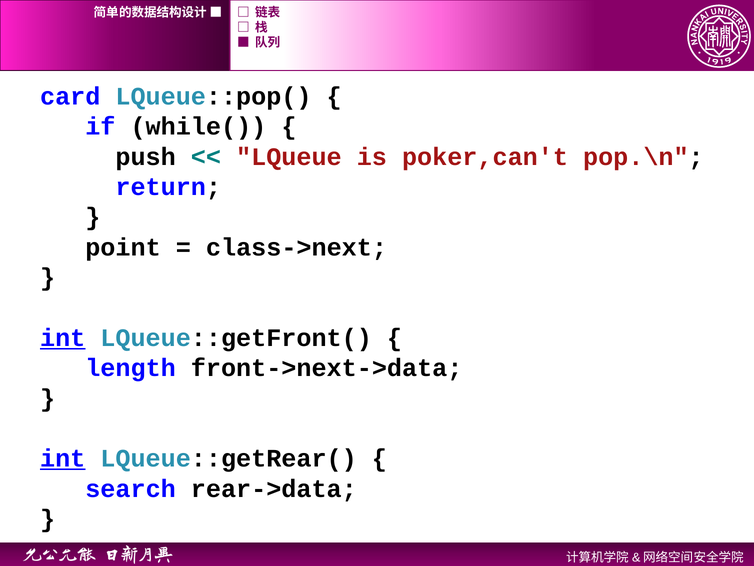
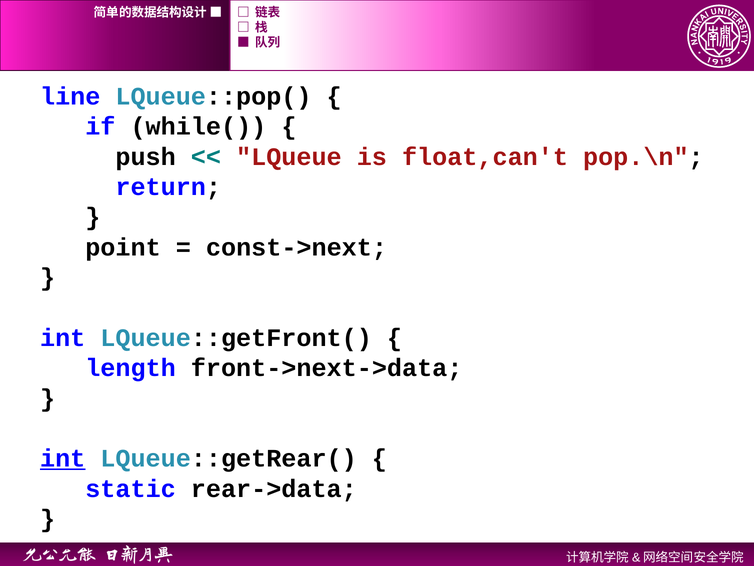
card: card -> line (70, 96)
poker,can't: poker,can't -> float,can't (485, 157)
class->next: class->next -> const->next (296, 247)
int underline: present -> none (63, 338)
search: search -> static (131, 488)
